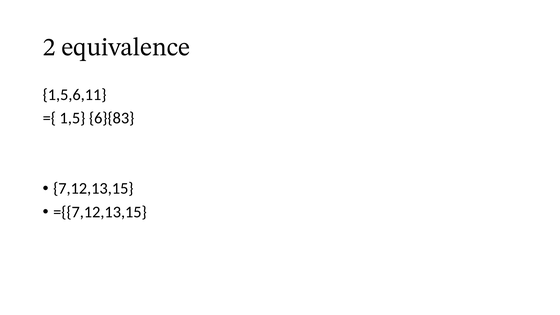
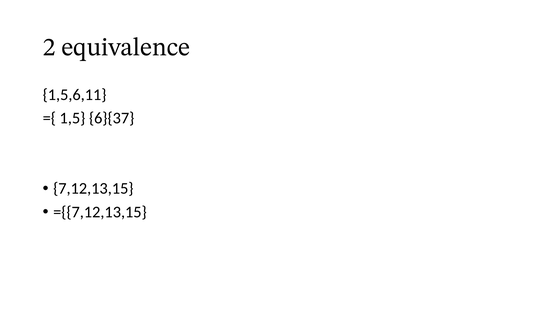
6}{83: 6}{83 -> 6}{37 (112, 118)
